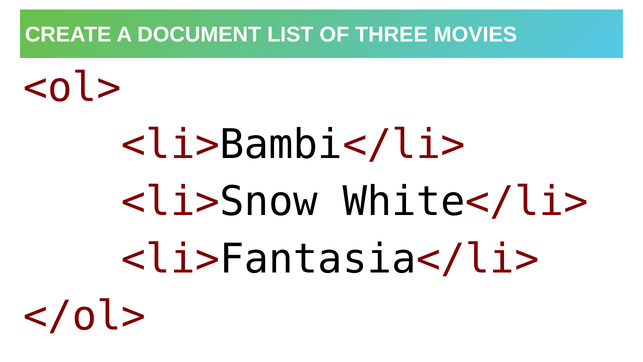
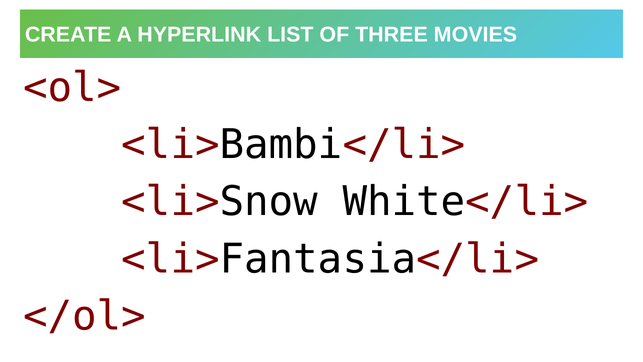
DOCUMENT: DOCUMENT -> HYPERLINK (199, 34)
